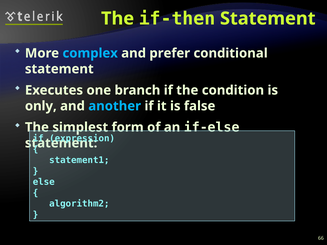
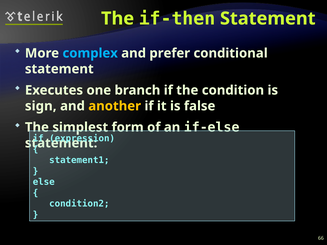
only: only -> sign (41, 106)
another colour: light blue -> yellow (115, 106)
algorithm2: algorithm2 -> condition2 (79, 204)
